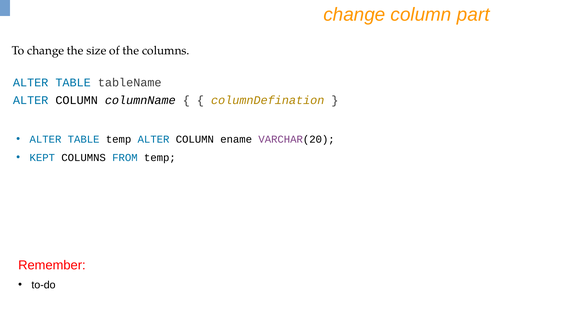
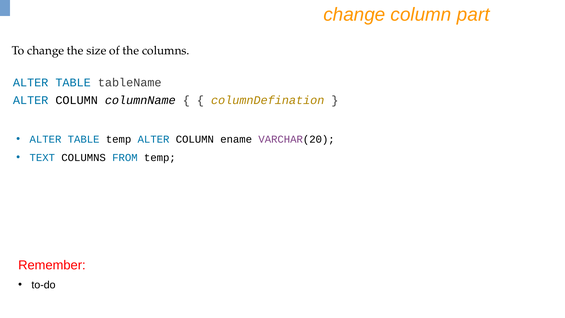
KEPT: KEPT -> TEXT (42, 157)
